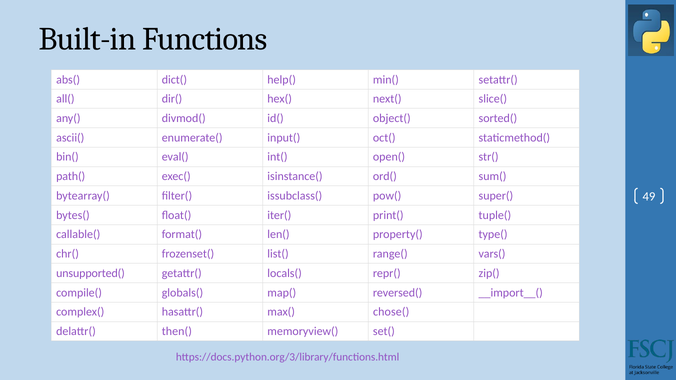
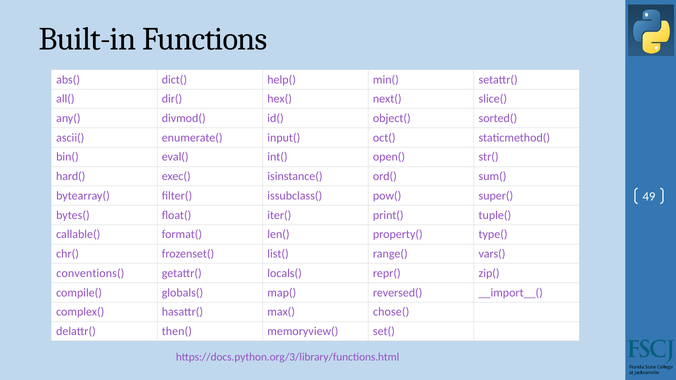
path(: path( -> hard( (71, 177)
unsupported(: unsupported( -> conventions( (90, 273)
